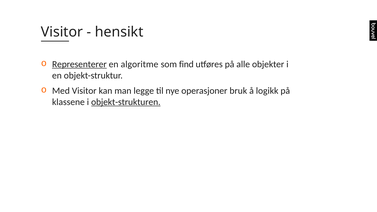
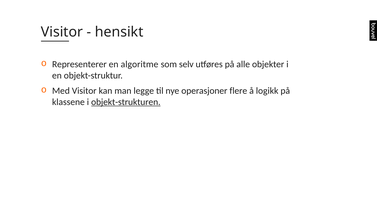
Representerer underline: present -> none (79, 64)
find: find -> selv (186, 64)
bruk: bruk -> flere (238, 91)
